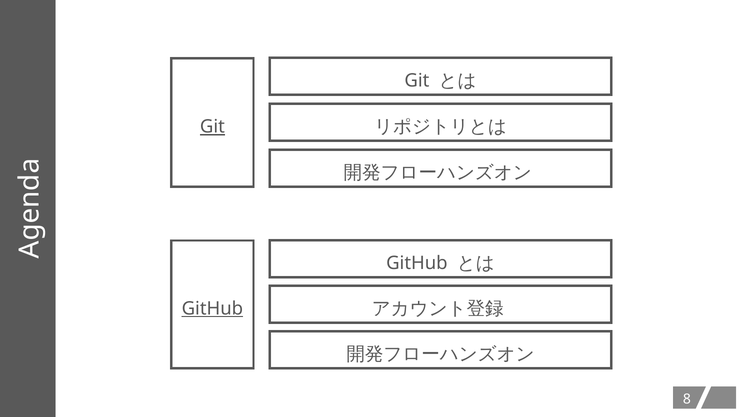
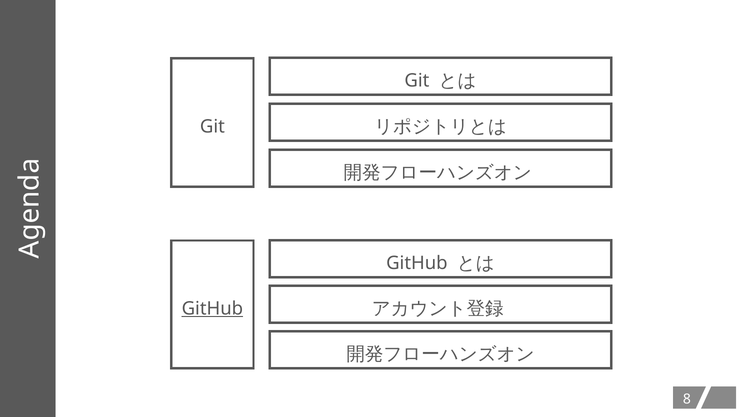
Git underline: present -> none (212, 127)
